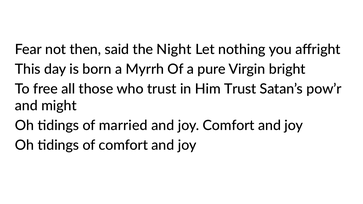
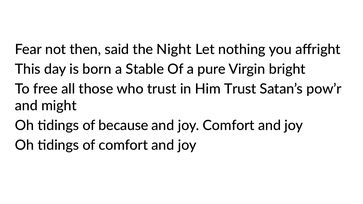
Myrrh: Myrrh -> Stable (145, 69)
married: married -> because (123, 126)
